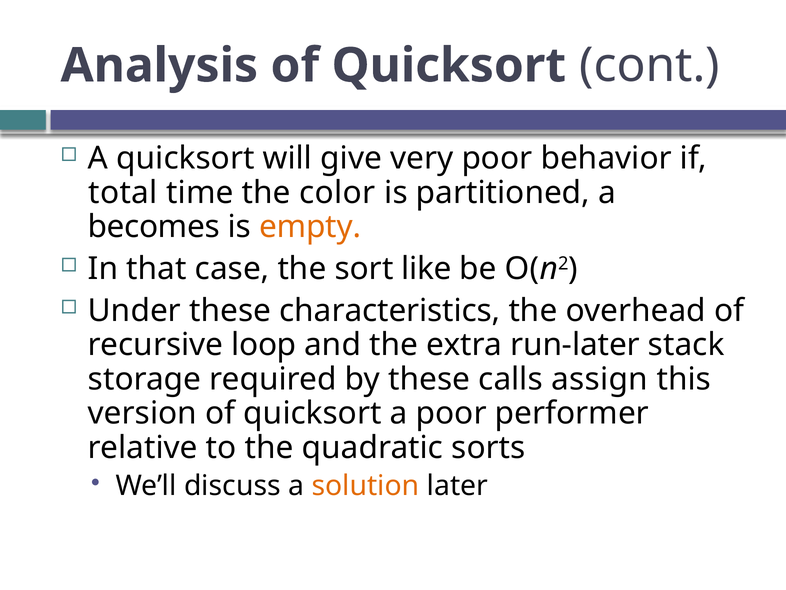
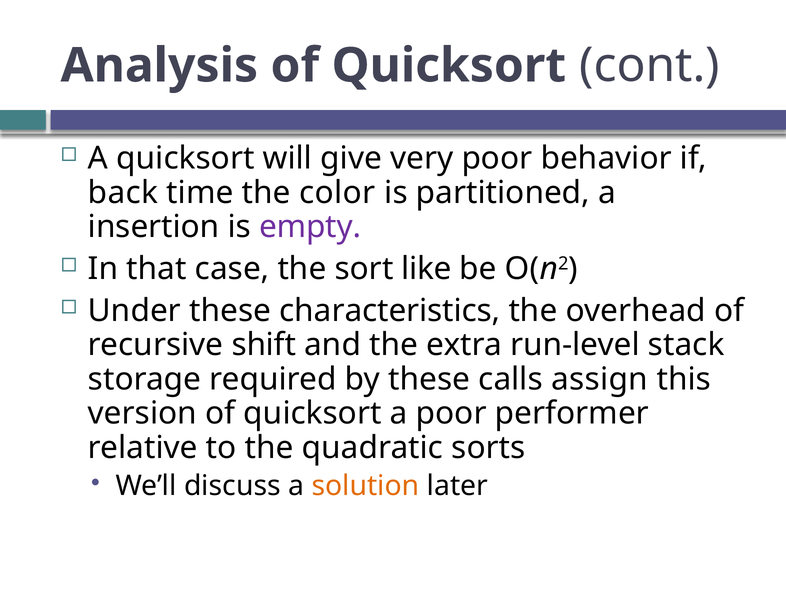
total: total -> back (123, 193)
becomes: becomes -> insertion (154, 227)
empty colour: orange -> purple (310, 227)
loop: loop -> shift (264, 345)
run-later: run-later -> run-level (575, 345)
